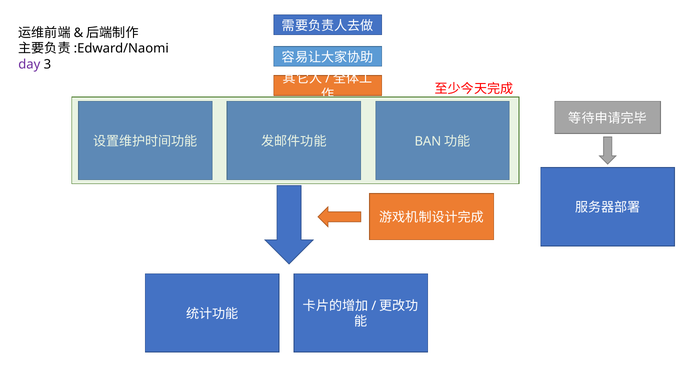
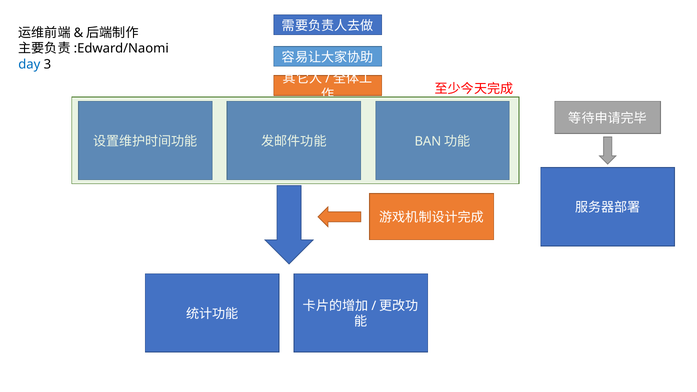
day colour: purple -> blue (29, 64)
